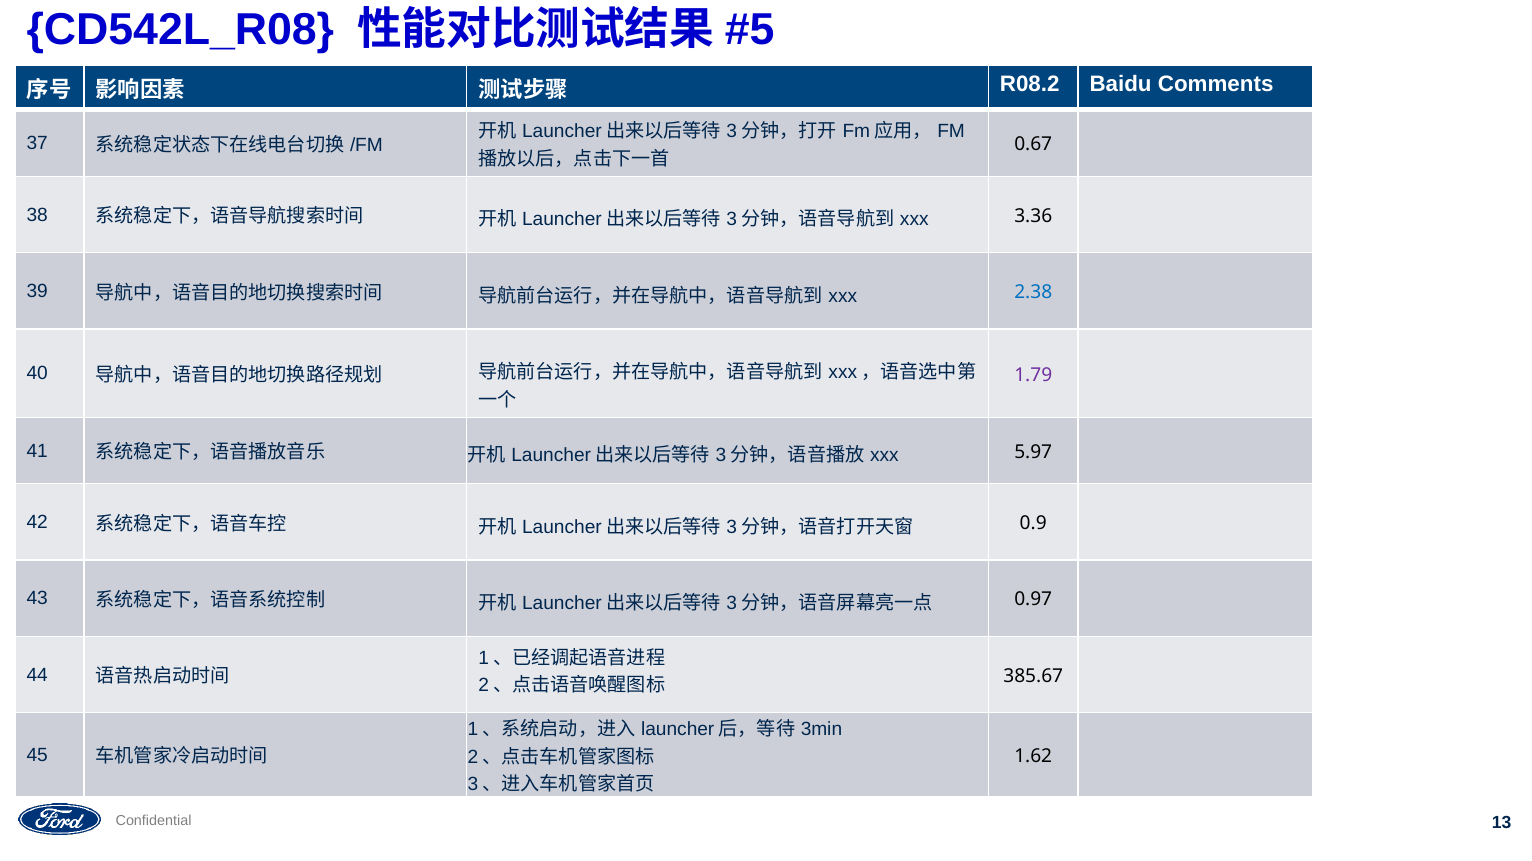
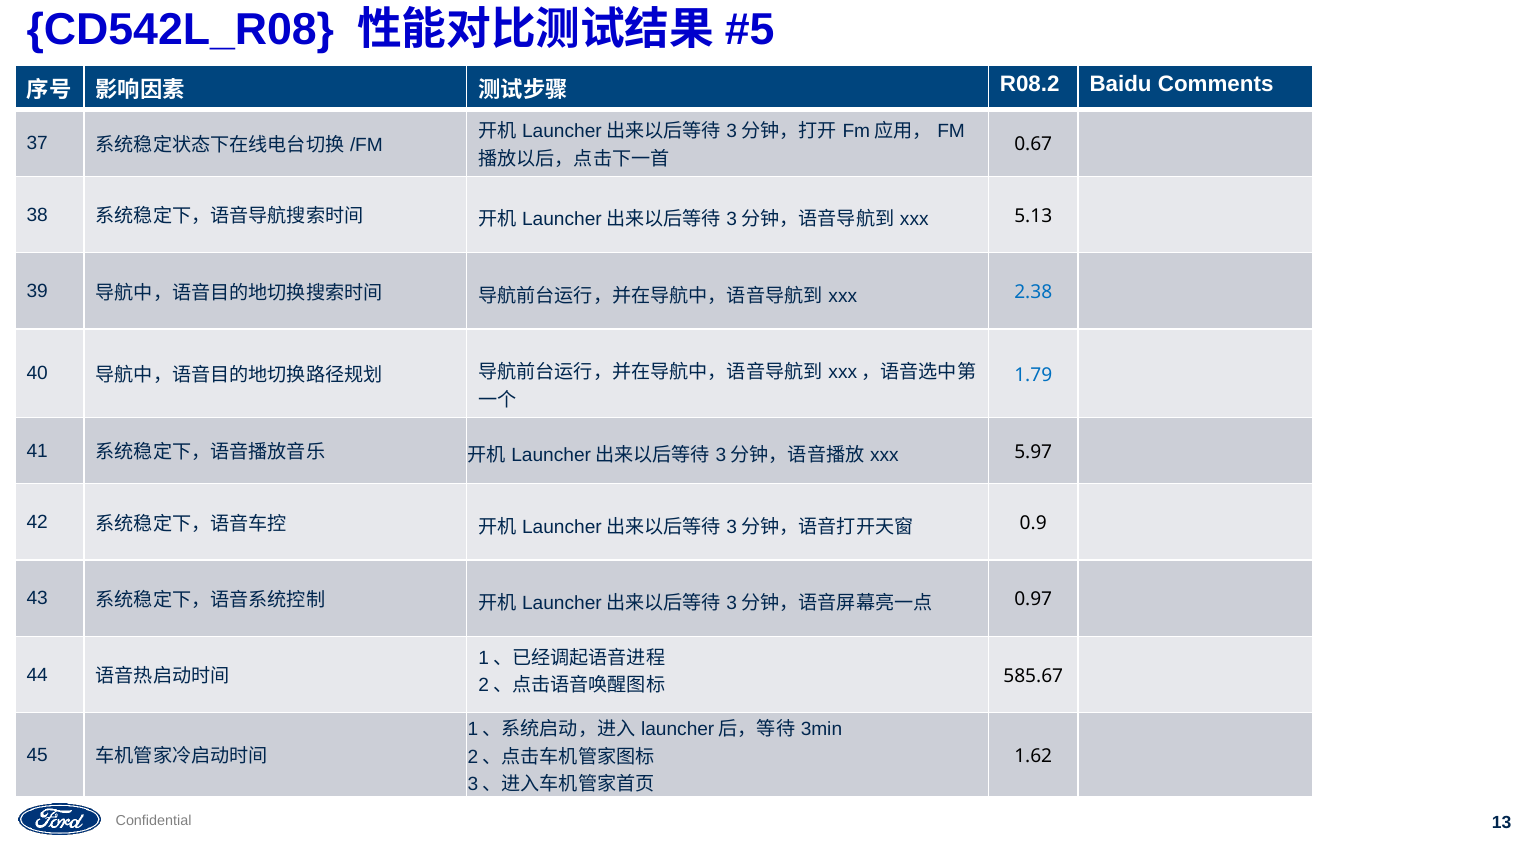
3.36: 3.36 -> 5.13 (1033, 216)
1.79 colour: purple -> blue (1033, 375)
385.67: 385.67 -> 585.67 (1033, 676)
